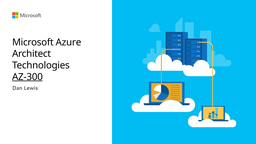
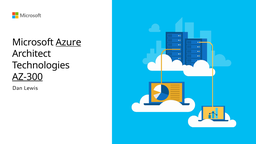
Azure underline: none -> present (68, 42)
